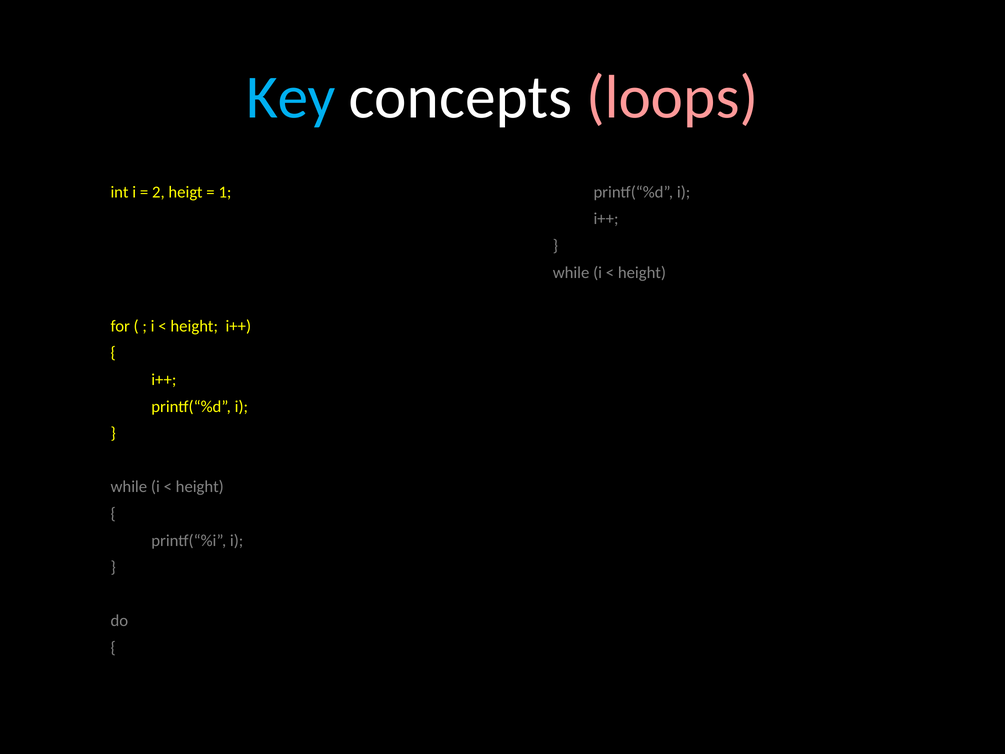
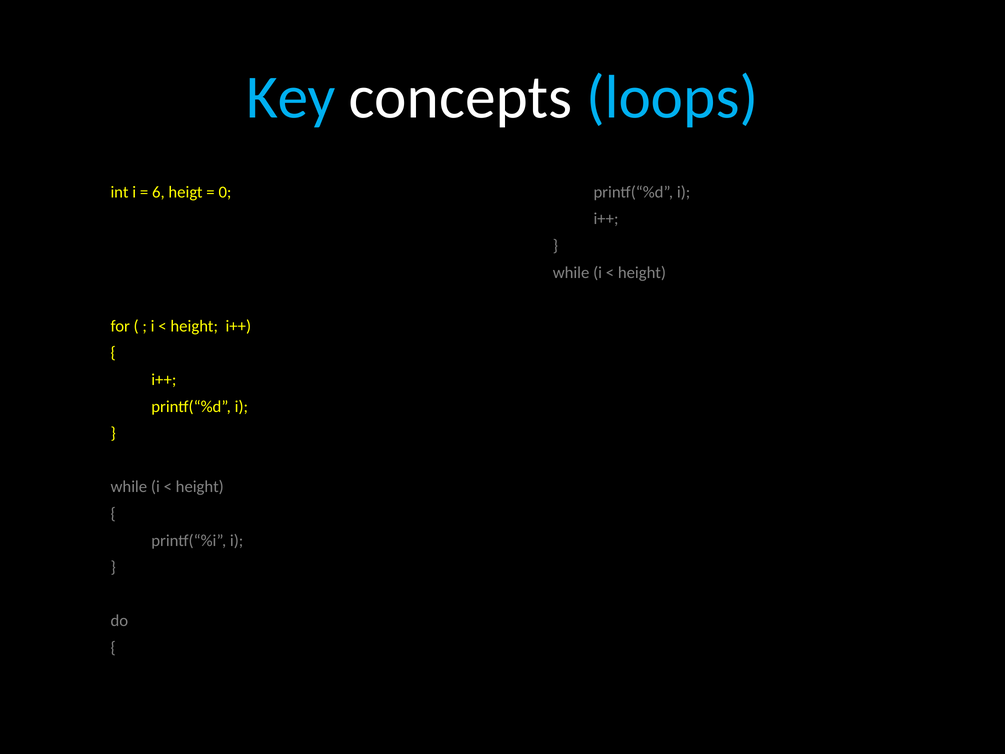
loops colour: pink -> light blue (672, 97)
2: 2 -> 6 (158, 192)
1: 1 -> 0 (225, 192)
